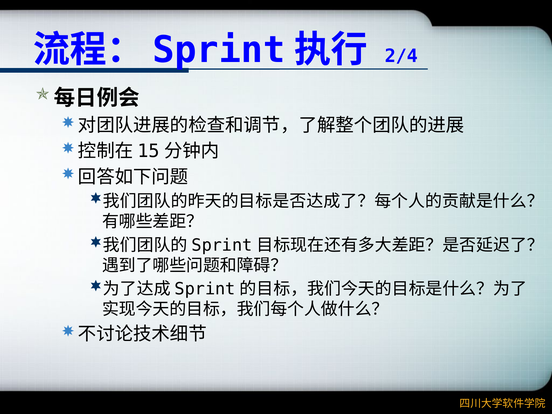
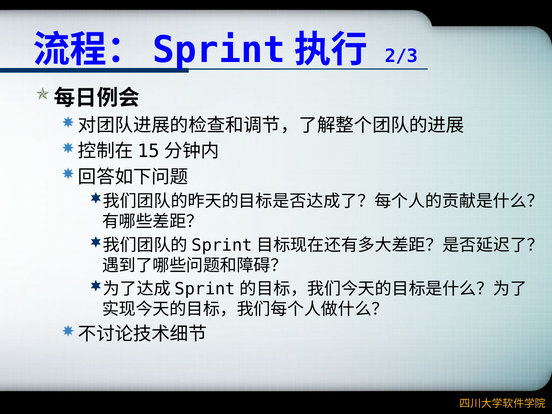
2/4: 2/4 -> 2/3 (401, 56)
